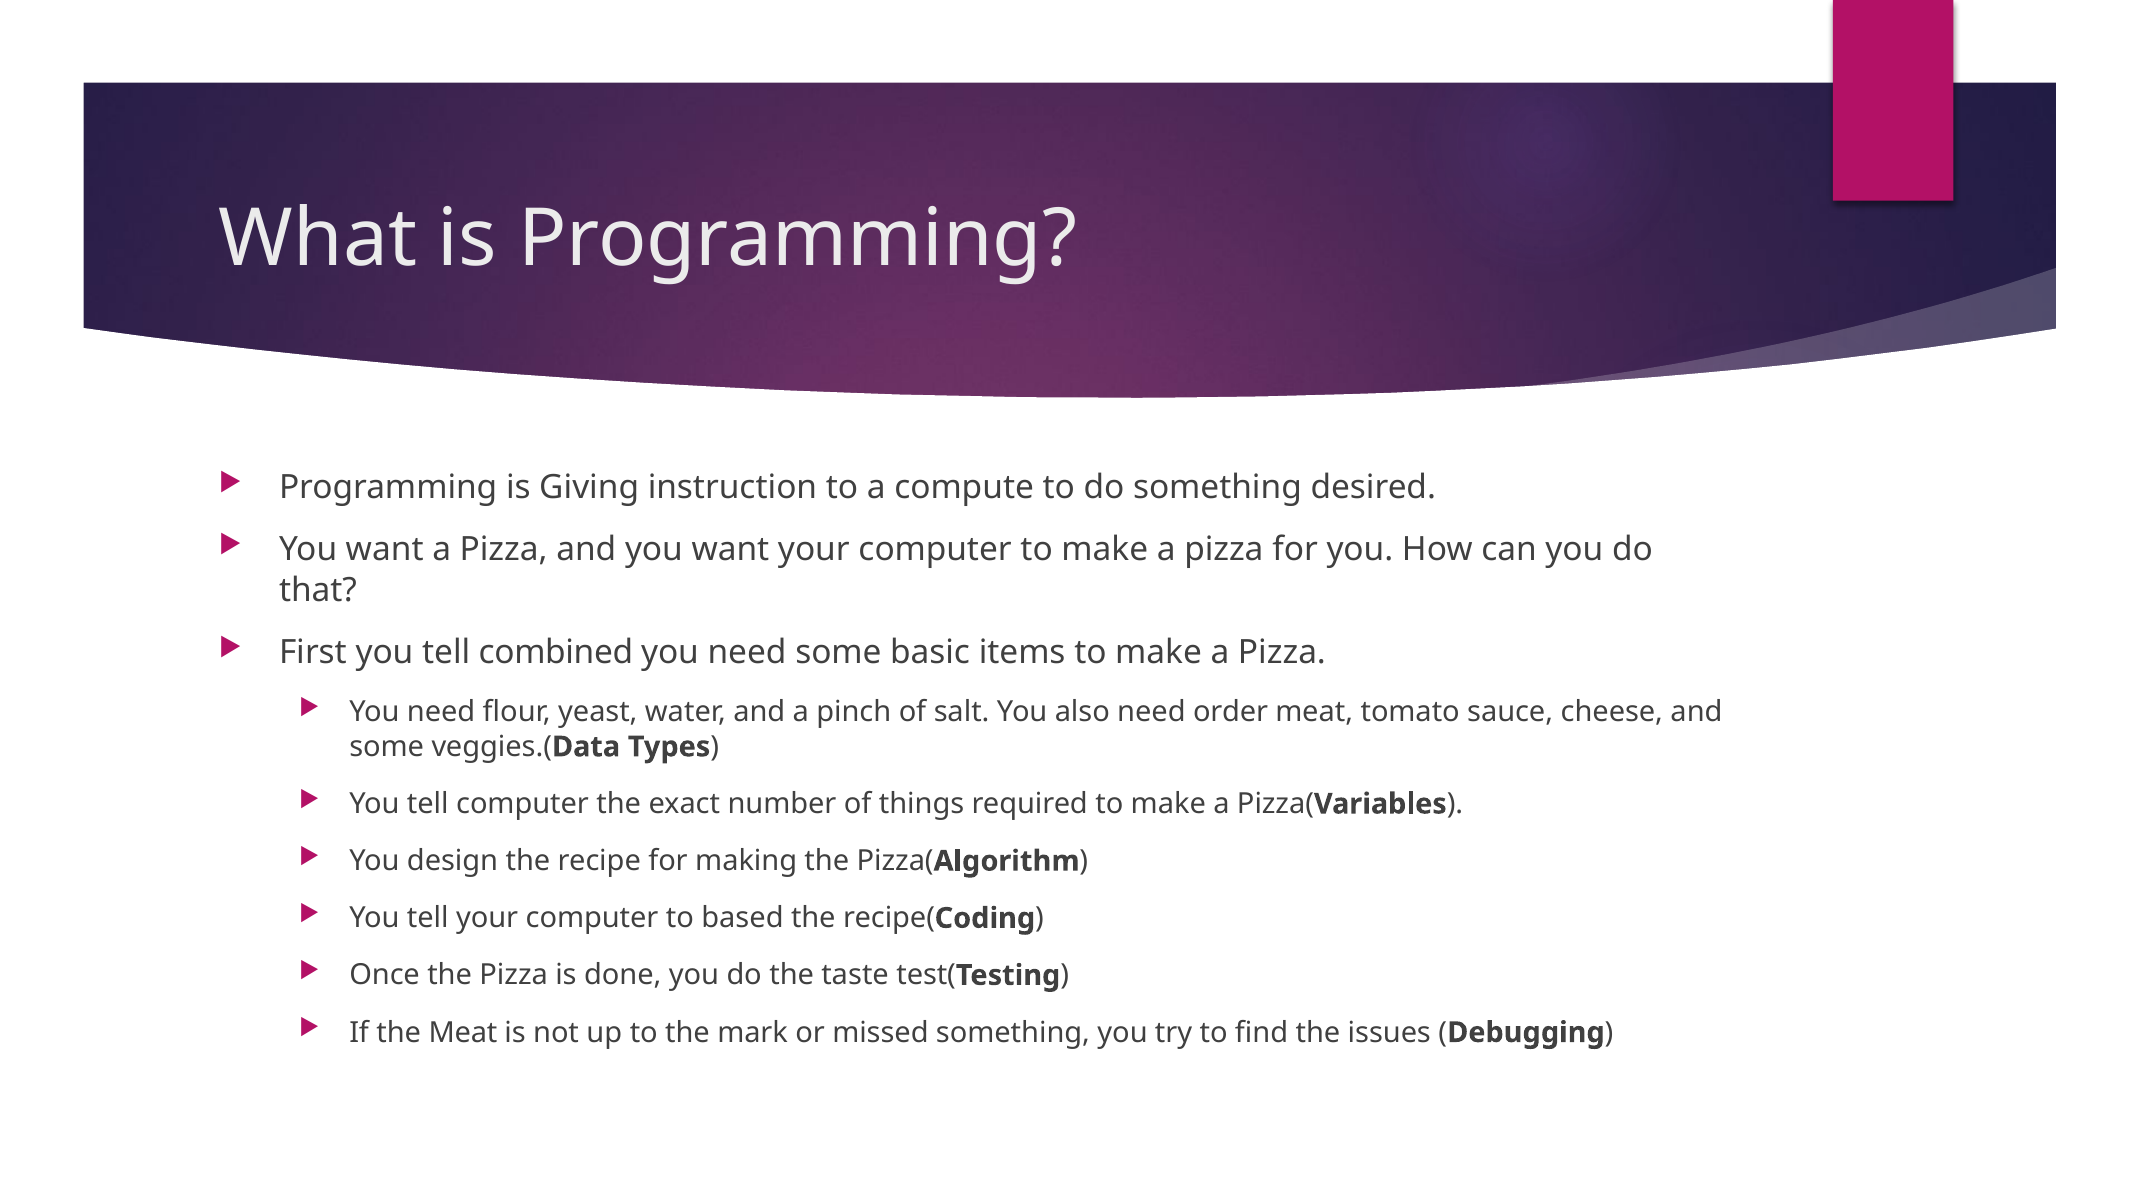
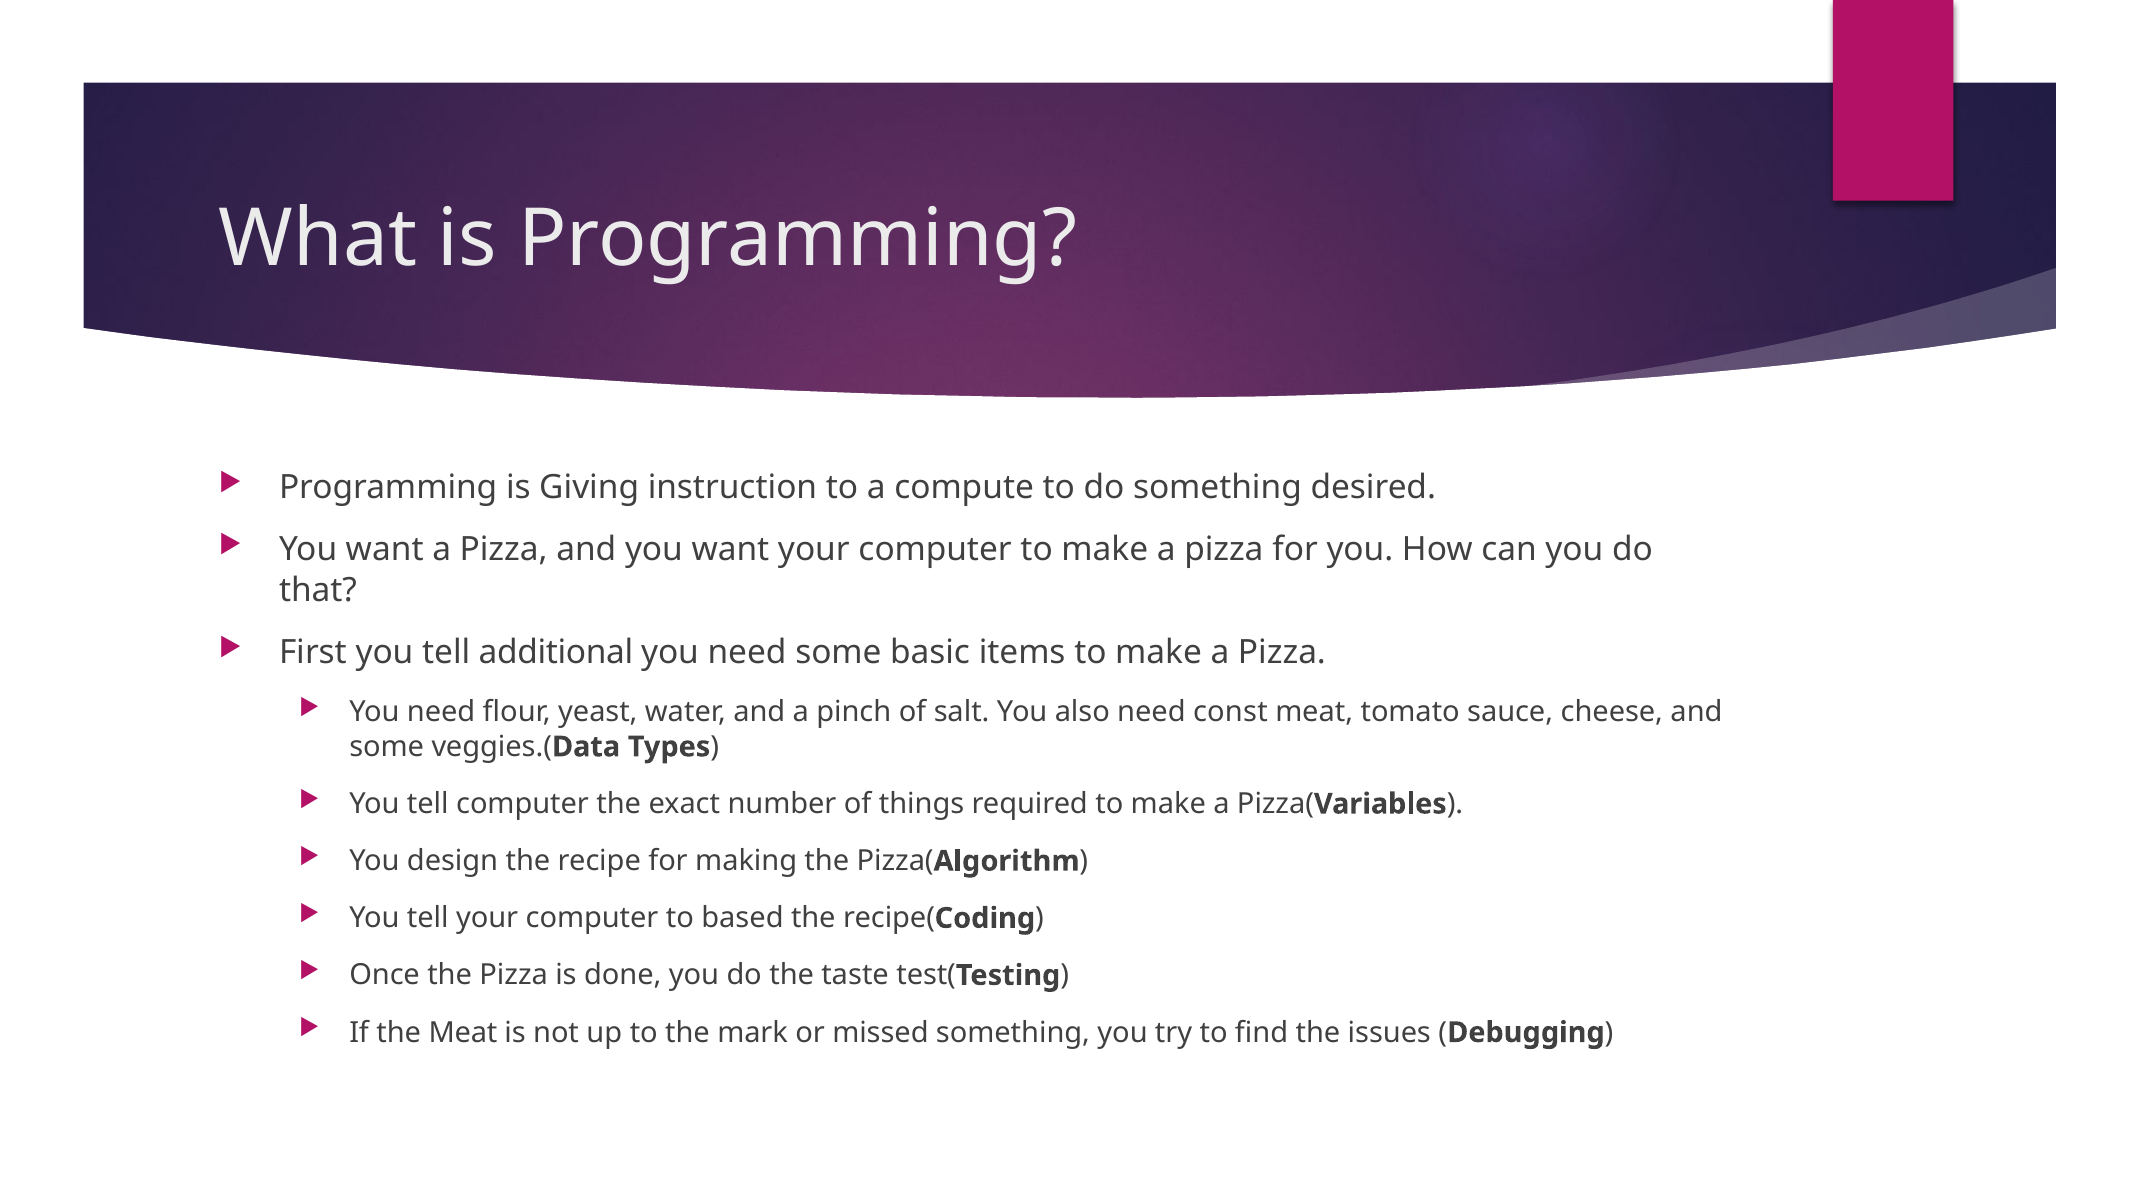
combined: combined -> additional (556, 653)
order: order -> const (1230, 712)
